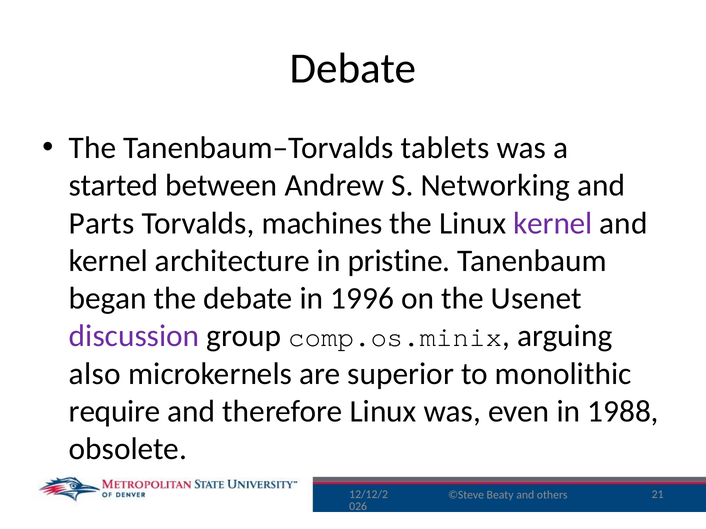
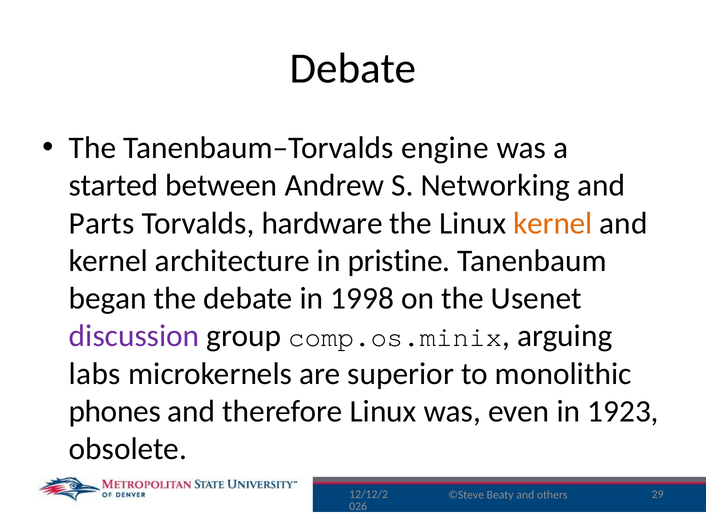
tablets: tablets -> engine (445, 148)
machines: machines -> hardware (322, 223)
kernel colour: purple -> orange (553, 223)
1996: 1996 -> 1998 (362, 299)
also: also -> labs (95, 374)
require: require -> phones (115, 412)
1988: 1988 -> 1923 (623, 412)
21: 21 -> 29 (658, 495)
